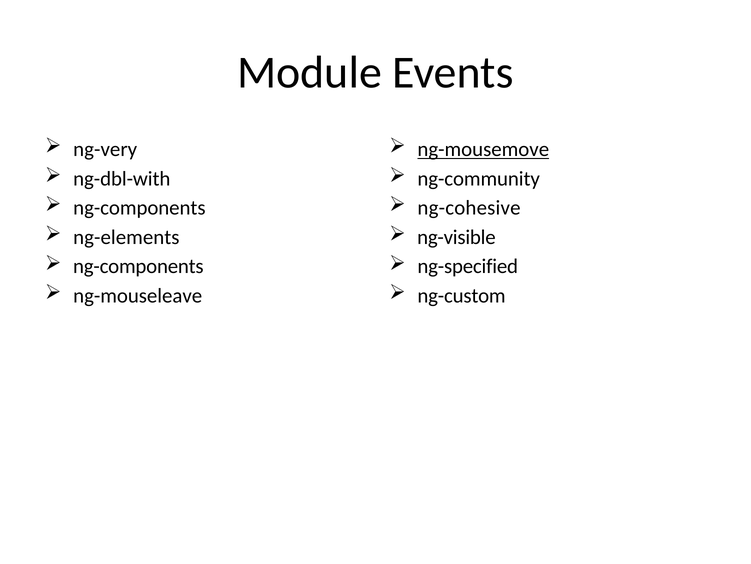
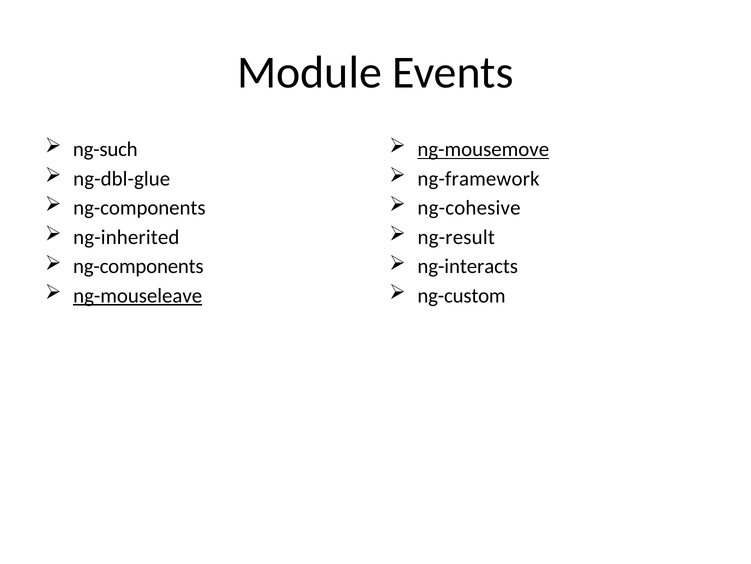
ng-very: ng-very -> ng-such (105, 149)
ng-dbl-with: ng-dbl-with -> ng-dbl-glue (122, 178)
ng-community: ng-community -> ng-framework (479, 178)
ng-elements: ng-elements -> ng-inherited (126, 237)
ng-visible: ng-visible -> ng-result (456, 237)
ng-specified: ng-specified -> ng-interacts (468, 266)
ng-mouseleave underline: none -> present (138, 295)
